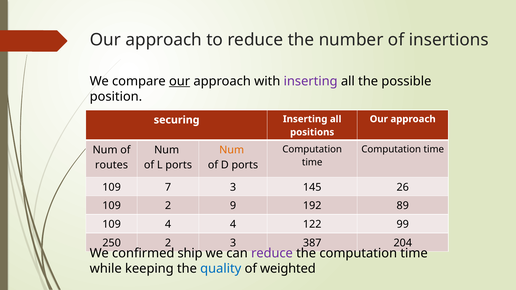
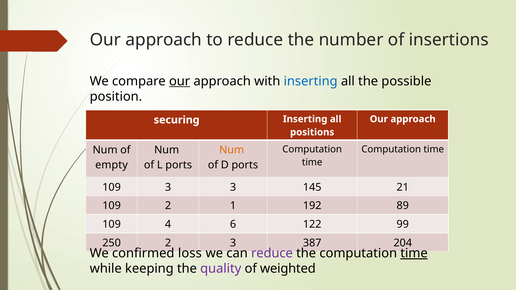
inserting colour: purple -> blue (311, 81)
routes: routes -> empty (112, 165)
109 7: 7 -> 3 (168, 187)
26: 26 -> 21 (403, 187)
9: 9 -> 1 (233, 206)
4 4: 4 -> 6 (233, 224)
ship: ship -> loss (190, 253)
time underline: none -> present (414, 253)
quality colour: blue -> purple (221, 269)
